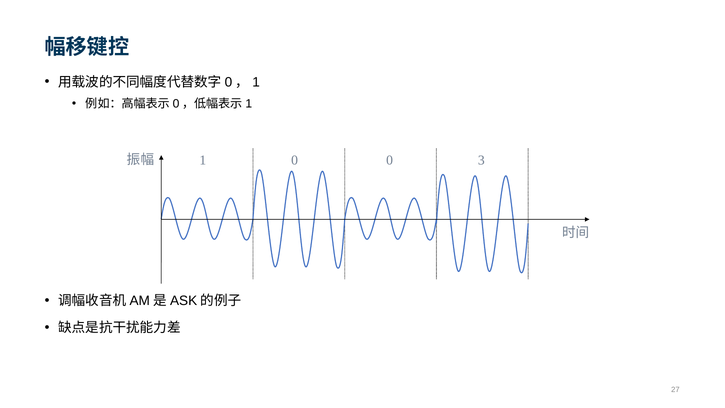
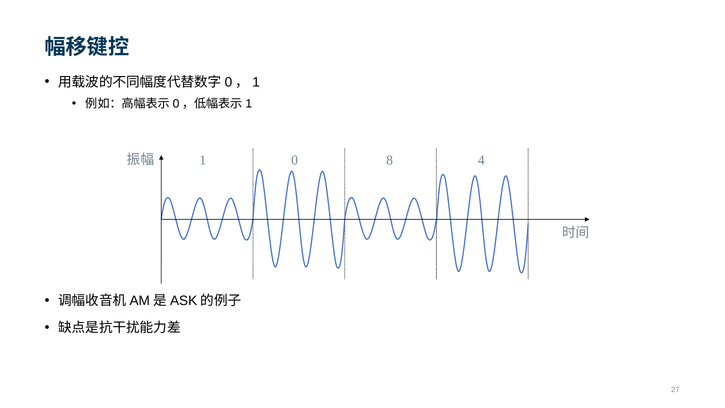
0 0: 0 -> 8 (390, 160)
3: 3 -> 4 (481, 160)
